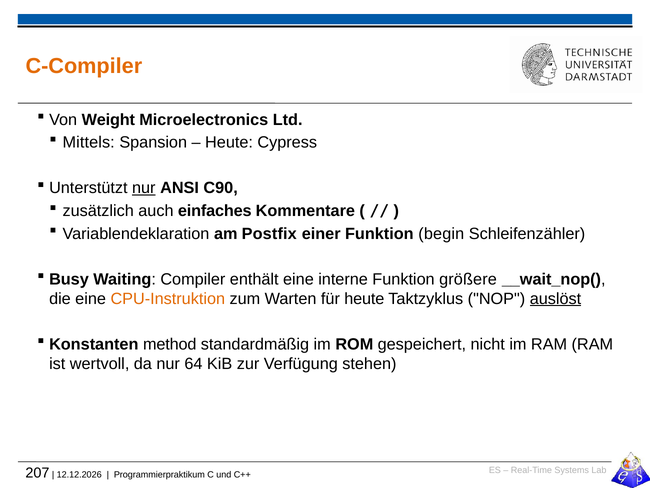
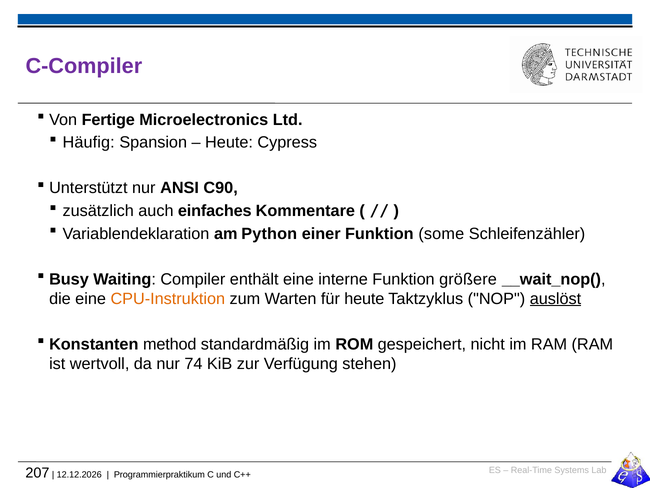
C-Compiler colour: orange -> purple (84, 66)
Weight: Weight -> Fertige (108, 120)
Mittels: Mittels -> Häufig (89, 142)
nur underline: present -> none (144, 188)
Postfix: Postfix -> Python (269, 233)
begin: begin -> some (441, 233)
64: 64 -> 74 (193, 363)
